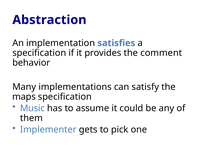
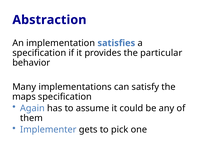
comment: comment -> particular (161, 53)
Music: Music -> Again (32, 109)
